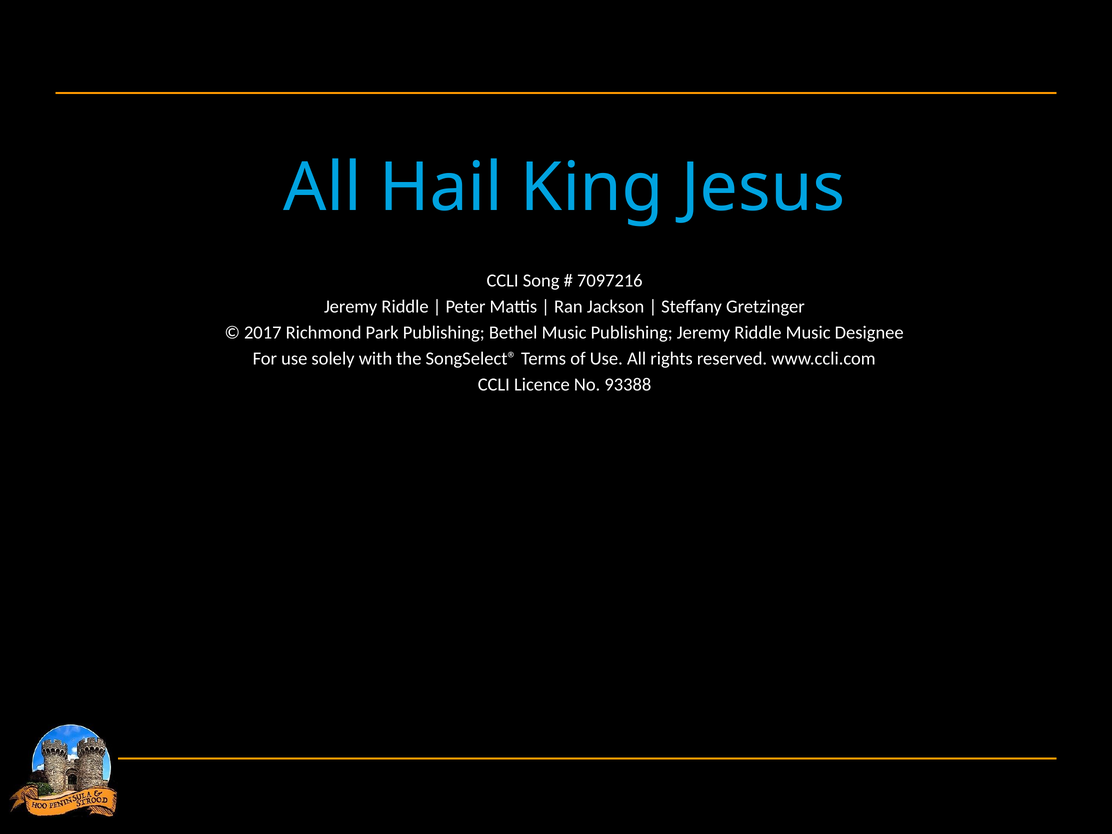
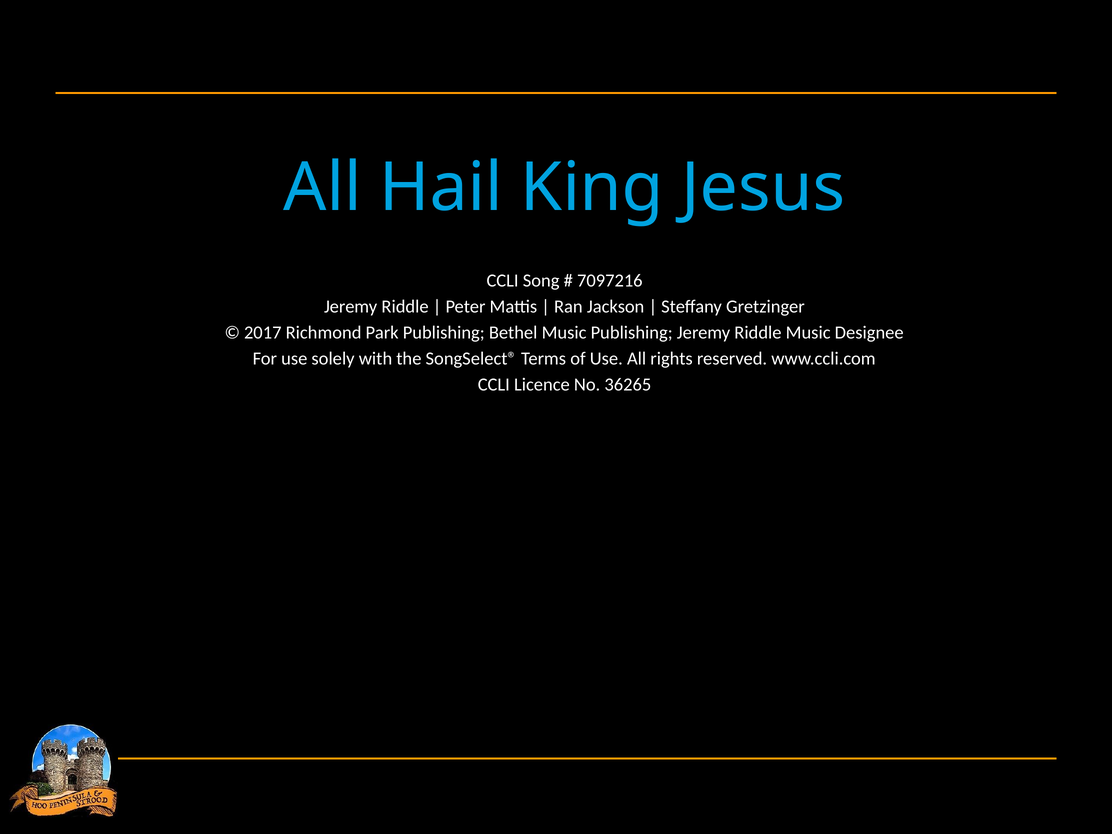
93388: 93388 -> 36265 (628, 384)
